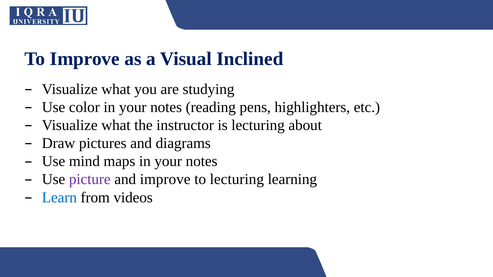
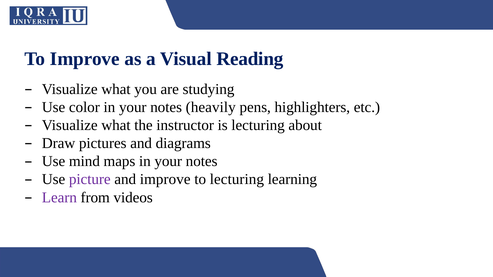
Inclined: Inclined -> Reading (250, 59)
reading: reading -> heavily (211, 107)
Learn colour: blue -> purple (59, 198)
